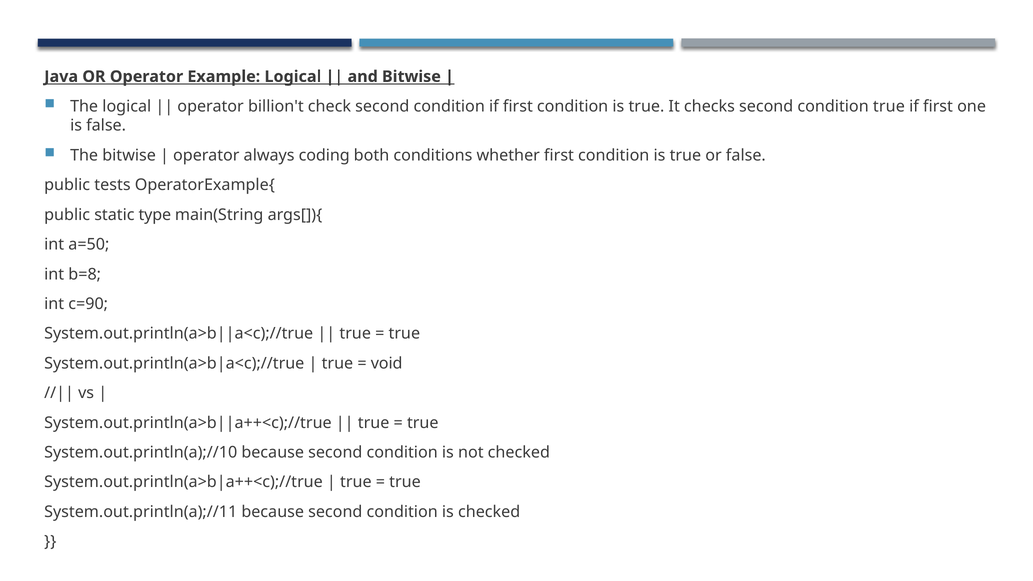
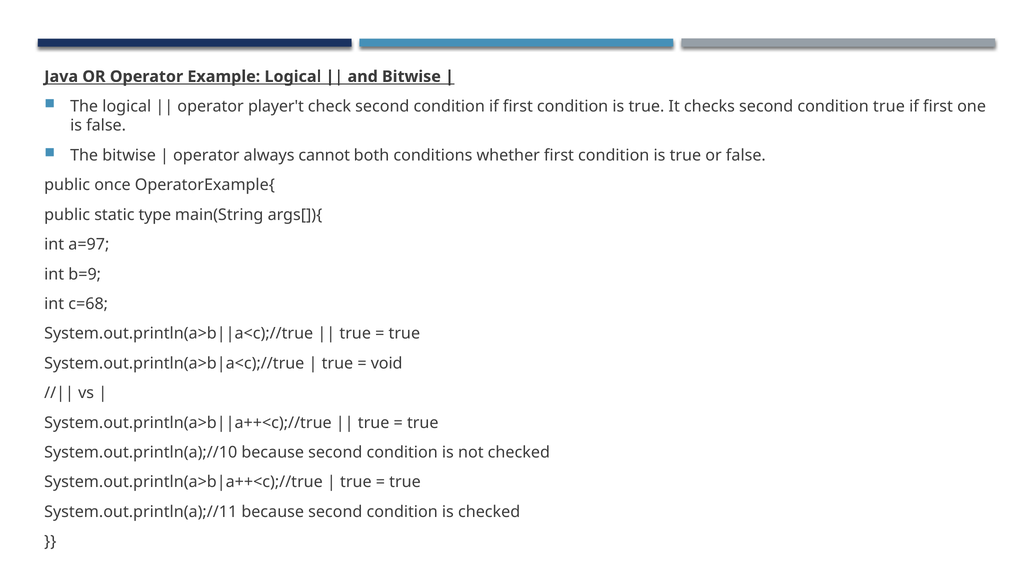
billion't: billion't -> player't (276, 106)
coding: coding -> cannot (324, 155)
tests: tests -> once (112, 185)
a=50: a=50 -> a=97 (89, 245)
b=8: b=8 -> b=9 (85, 274)
c=90: c=90 -> c=68 (88, 304)
